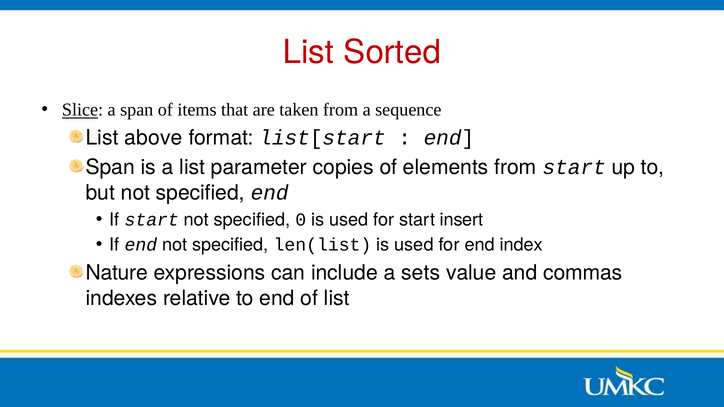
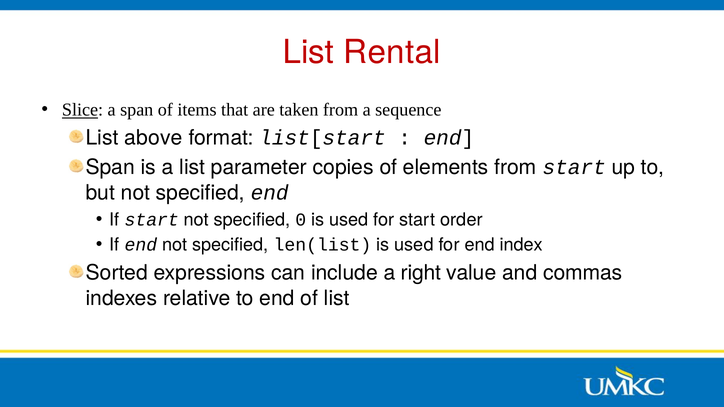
Sorted: Sorted -> Rental (392, 53)
insert: insert -> order (461, 220)
Nature: Nature -> Sorted (117, 273)
sets: sets -> right (421, 273)
